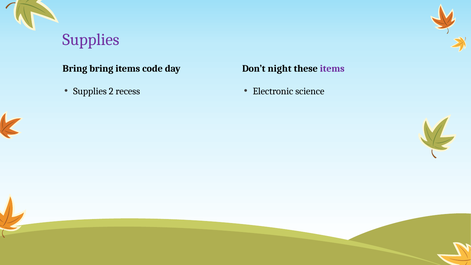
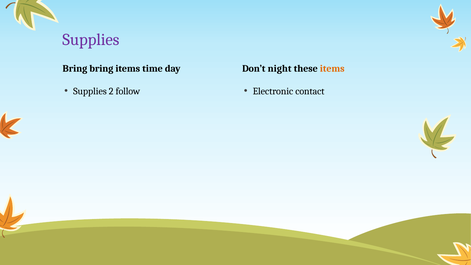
code: code -> time (153, 69)
items colour: purple -> orange (332, 69)
recess: recess -> follow (128, 91)
science: science -> contact (310, 91)
